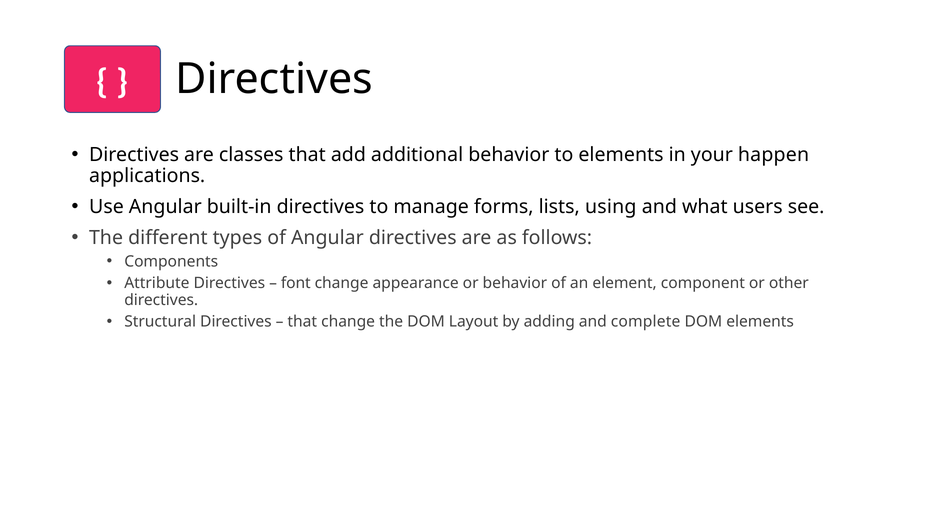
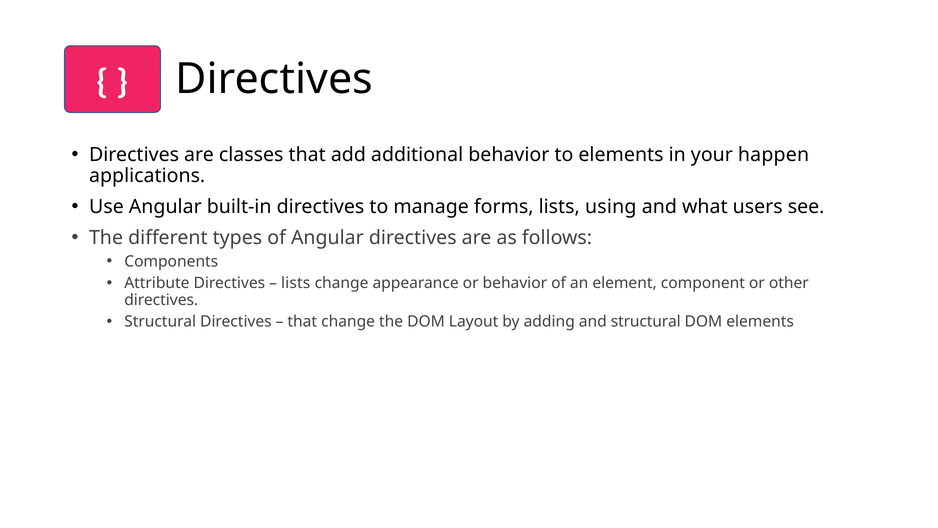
font: font -> lists (296, 283)
and complete: complete -> structural (646, 322)
